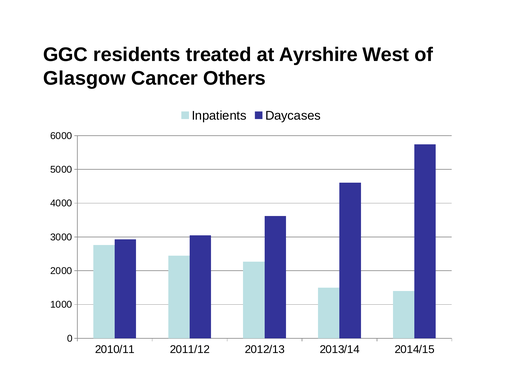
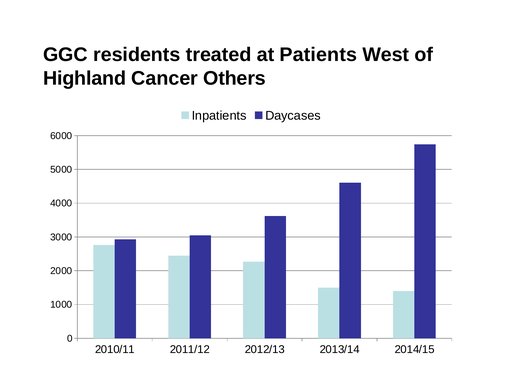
Ayrshire: Ayrshire -> Patients (318, 55)
Glasgow: Glasgow -> Highland (85, 79)
